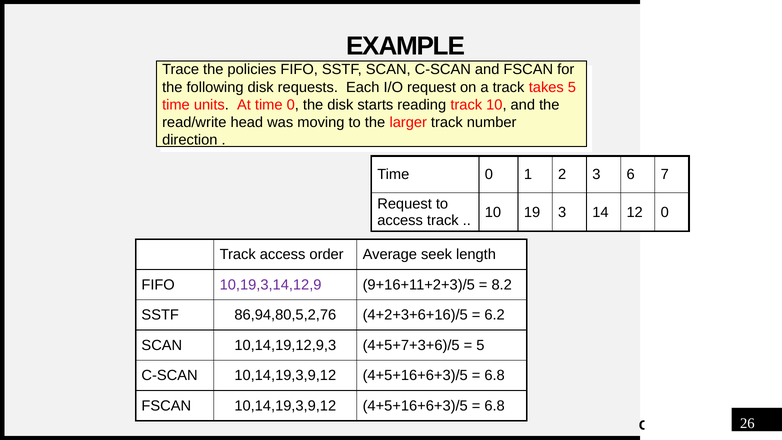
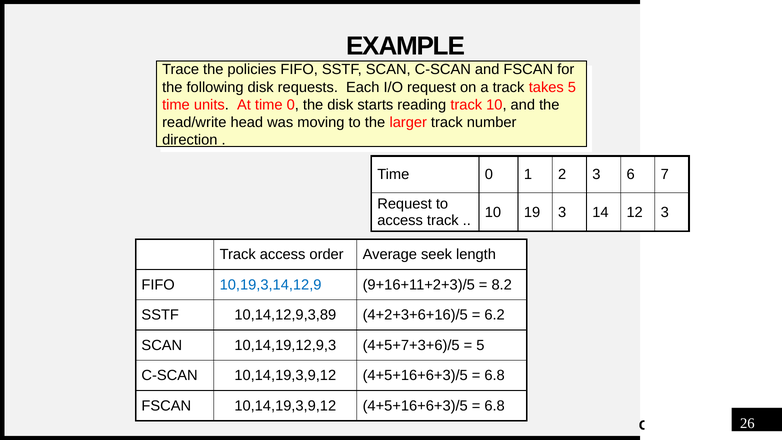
12 0: 0 -> 3 (665, 212)
10,19,3,14,12,9 colour: purple -> blue (271, 285)
86,94,80,5,2,76: 86,94,80,5,2,76 -> 10,14,12,9,3,89 (285, 315)
